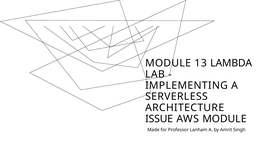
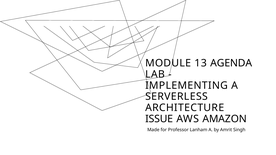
LAMBDA: LAMBDA -> AGENDA (231, 63)
AWS MODULE: MODULE -> AMAZON (225, 119)
